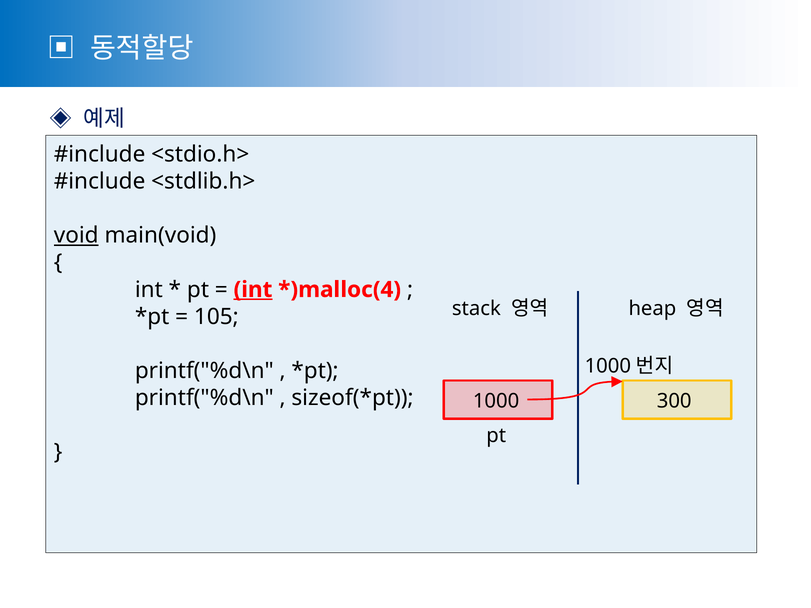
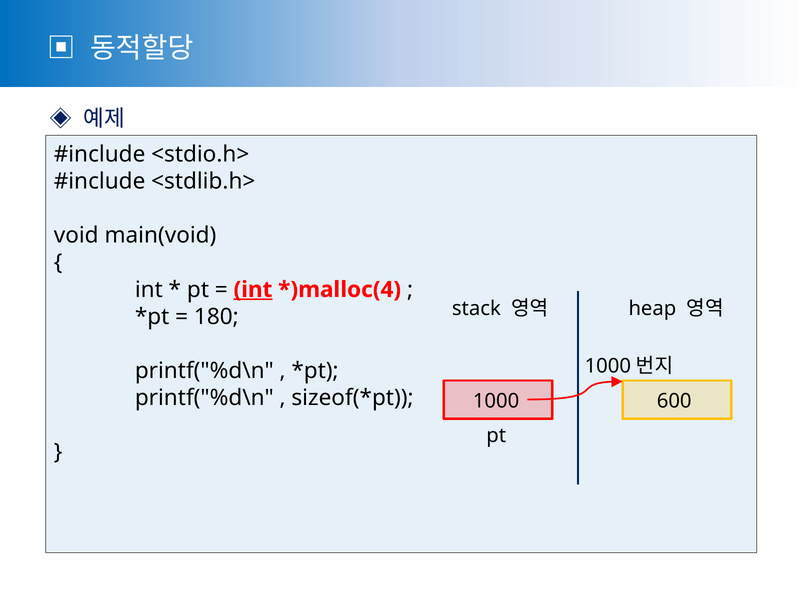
void underline: present -> none (76, 236)
105: 105 -> 180 (216, 317)
300: 300 -> 600 (674, 401)
